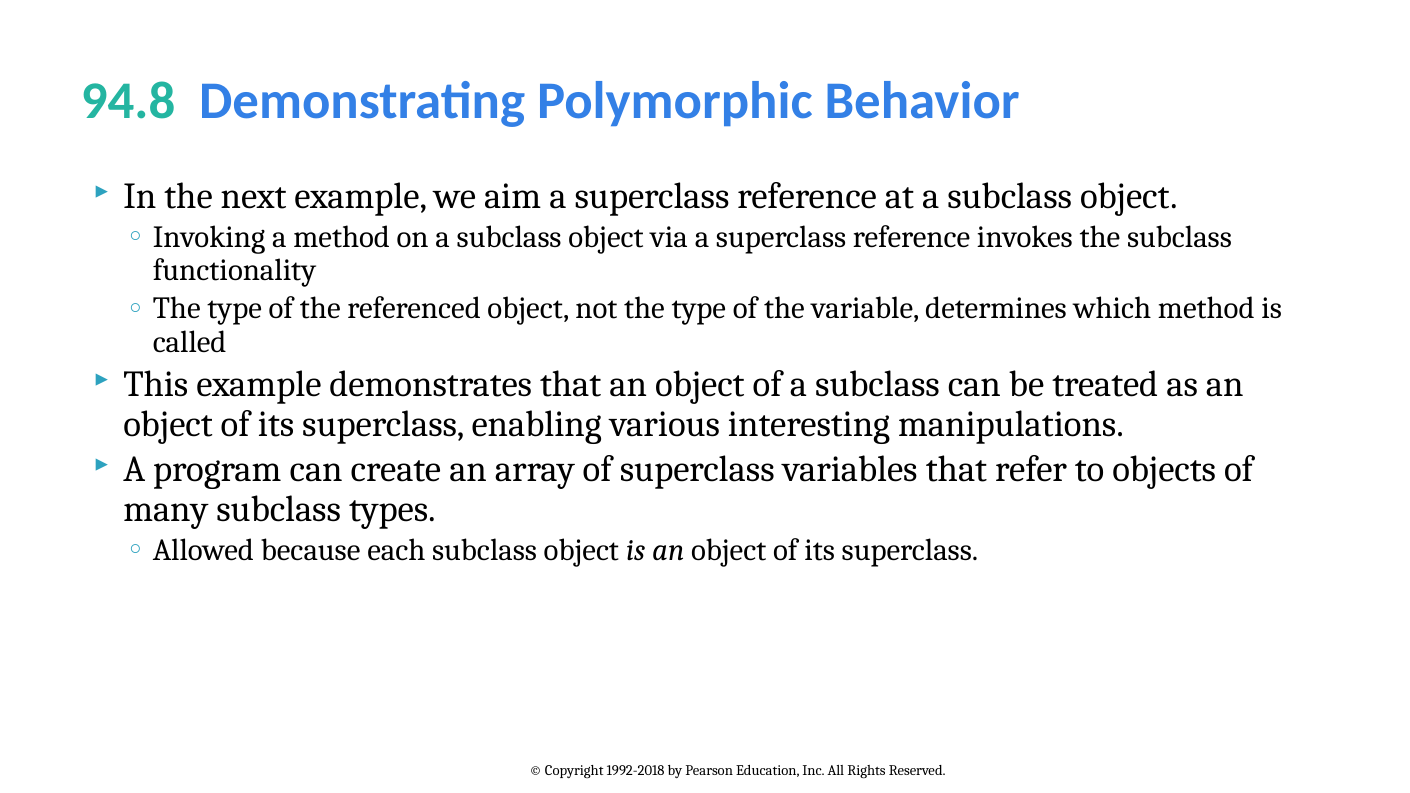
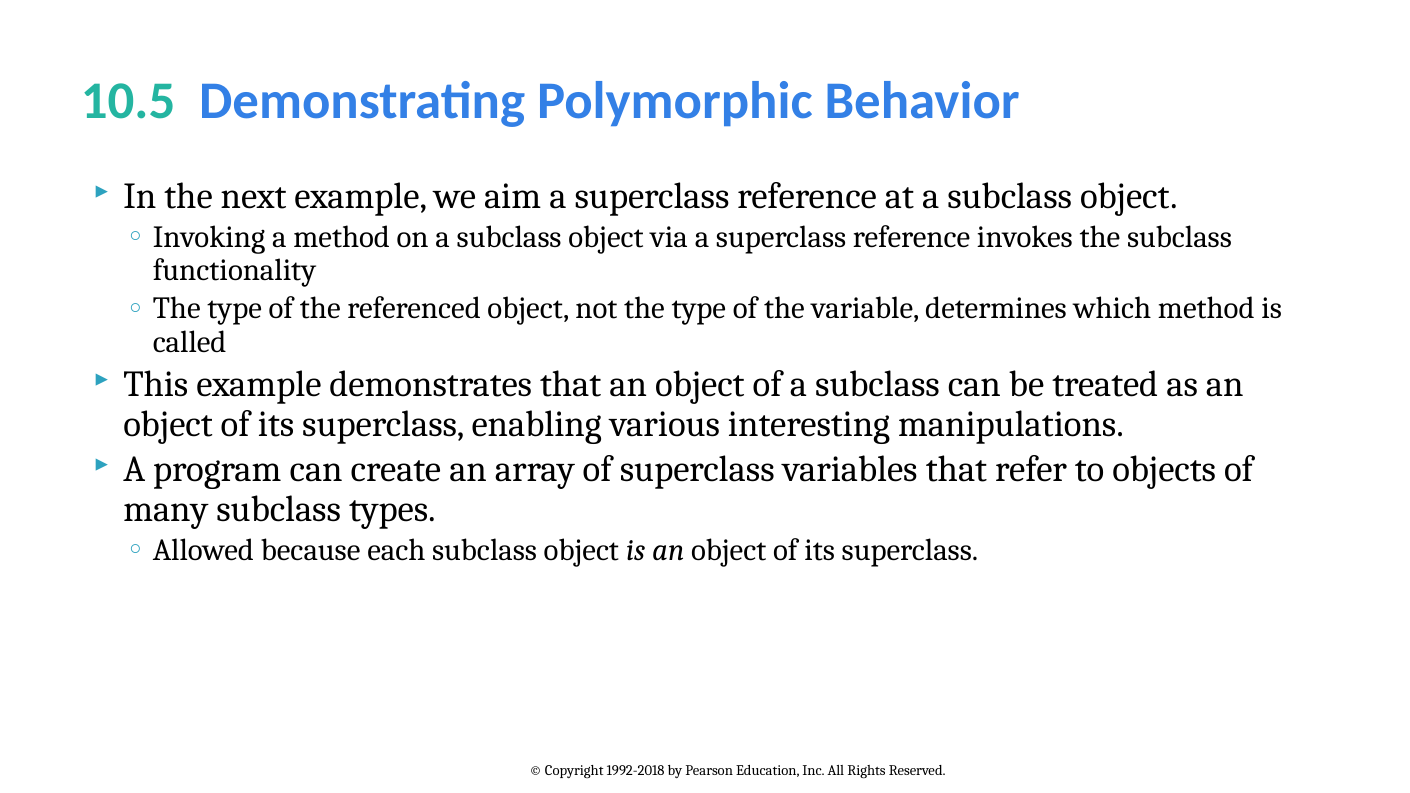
94.8: 94.8 -> 10.5 (128, 102)
